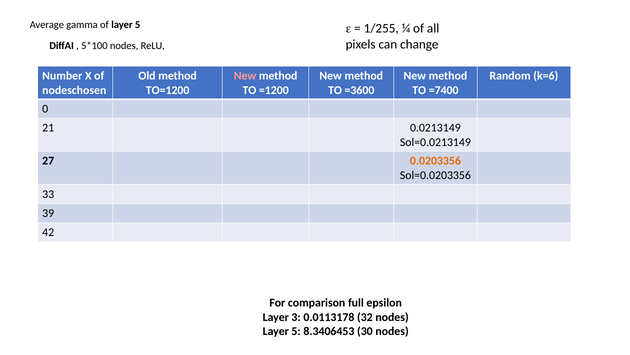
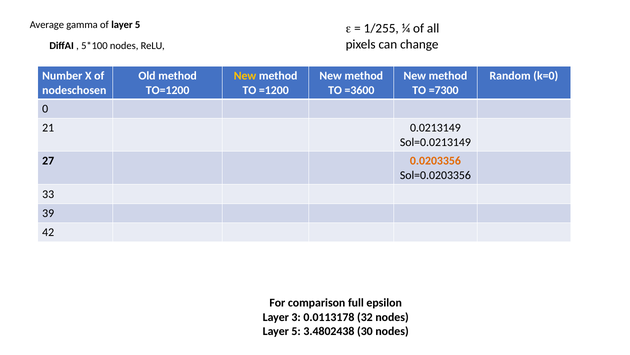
New colour: pink -> yellow (245, 76)
k=6: k=6 -> k=0 (546, 76)
=7400: =7400 -> =7300 (444, 90)
8.3406453: 8.3406453 -> 3.4802438 (329, 331)
